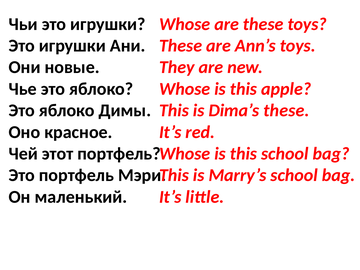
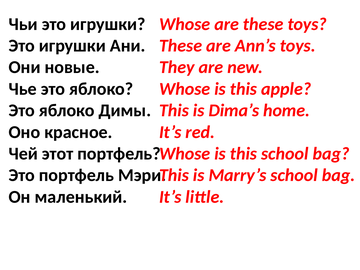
Dima’s these: these -> home (287, 110)
